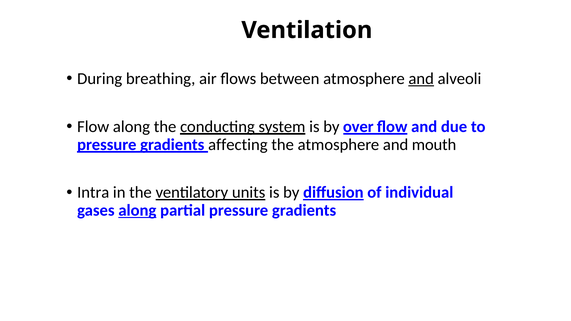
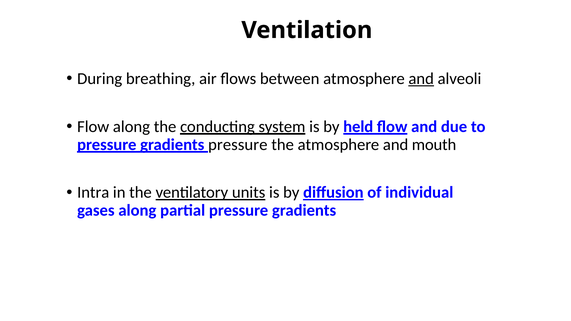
over: over -> held (358, 127)
gradients affecting: affecting -> pressure (238, 145)
along underline: present -> none (137, 211)
